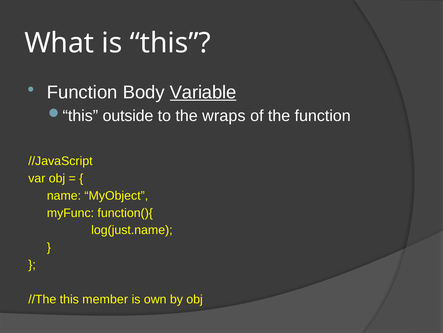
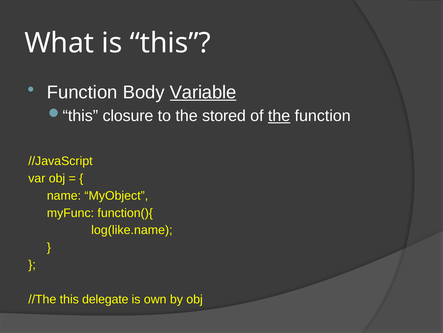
outside: outside -> closure (128, 116)
wraps: wraps -> stored (224, 116)
the underline: none -> present (279, 116)
log(just.name: log(just.name -> log(like.name (132, 230)
member: member -> delegate (105, 299)
